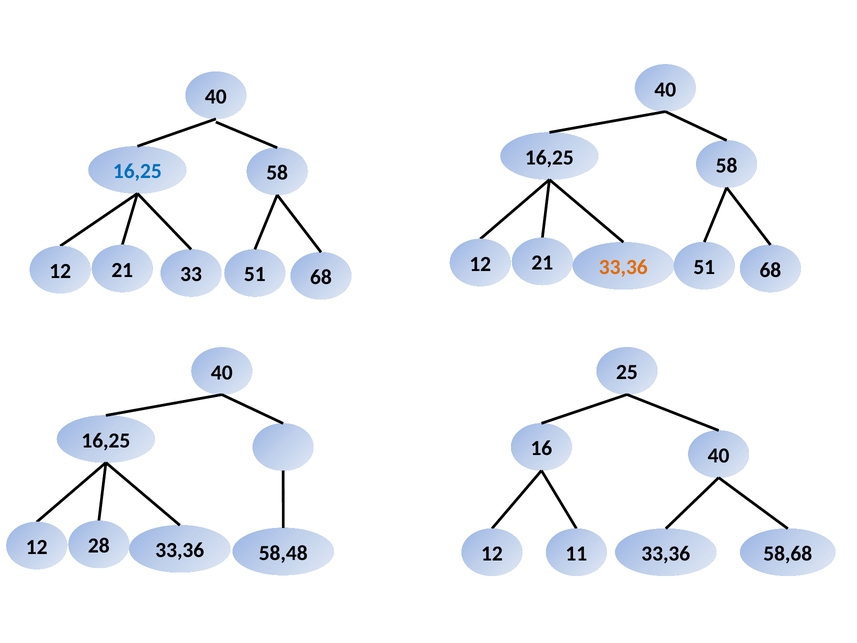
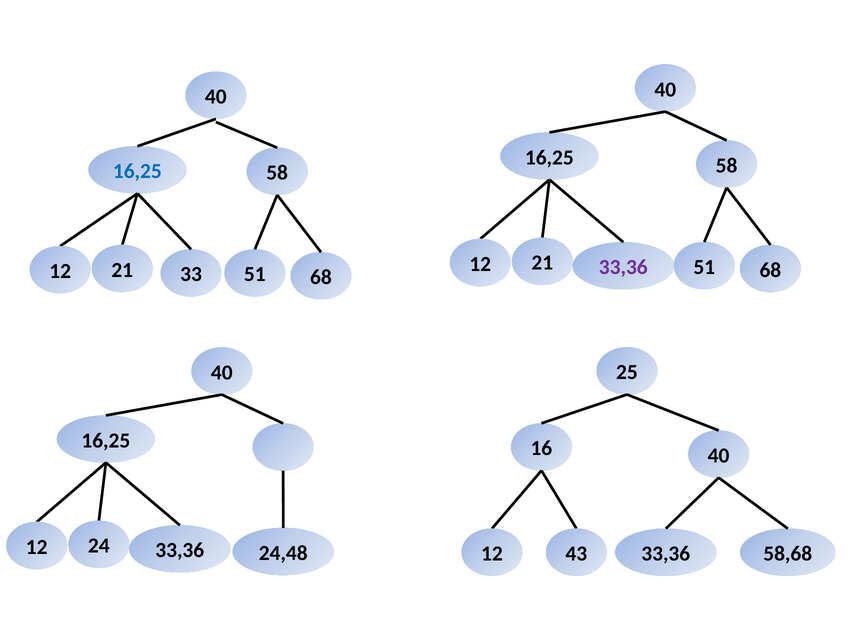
33,36 colour: orange -> purple (623, 267)
28: 28 -> 24 (99, 546)
58,48: 58,48 -> 24,48 (283, 553)
11: 11 -> 43 (576, 553)
